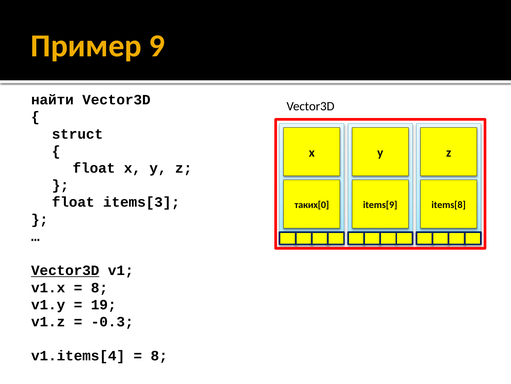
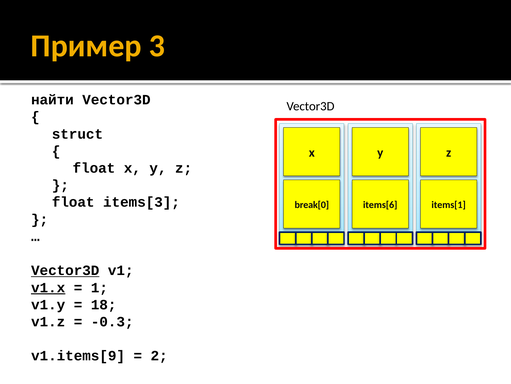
9: 9 -> 3 (157, 46)
таких[0: таких[0 -> break[0 (312, 204)
items[9: items[9 -> items[6 (380, 204)
items[8: items[8 -> items[1 (449, 204)
v1.x underline: none -> present (48, 287)
8: 8 -> 1 (99, 287)
19: 19 -> 18 (104, 304)
v1.items[4: v1.items[4 -> v1.items[9 (78, 355)
8: 8 -> 2 (159, 355)
